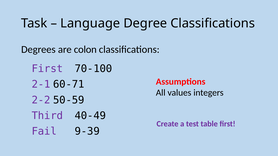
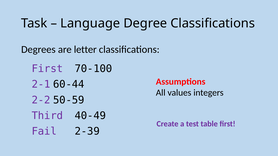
colon: colon -> letter (85, 50)
60-71: 60-71 -> 60-44 (69, 85)
9-39: 9-39 -> 2-39 (87, 132)
